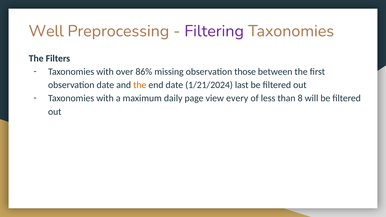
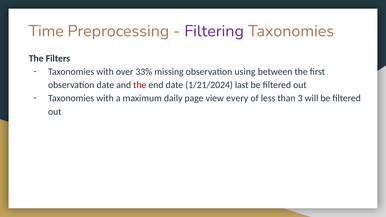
Well: Well -> Time (46, 31)
86%: 86% -> 33% (144, 72)
those: those -> using (245, 72)
the colour: orange -> red (140, 85)
8: 8 -> 3 (300, 98)
